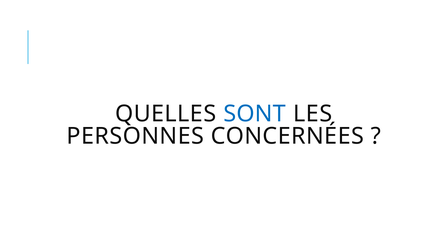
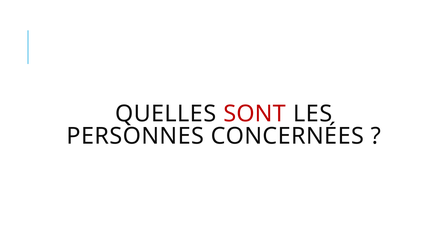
SONT colour: blue -> red (255, 114)
